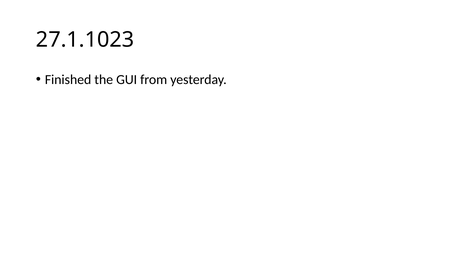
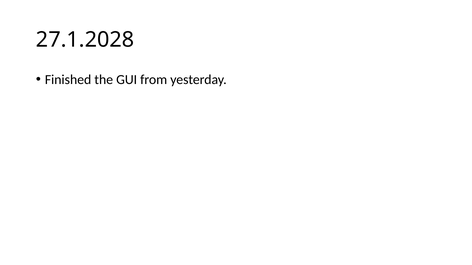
27.1.1023: 27.1.1023 -> 27.1.2028 (85, 40)
